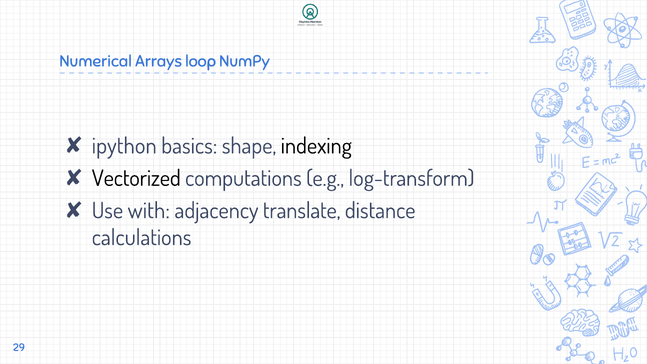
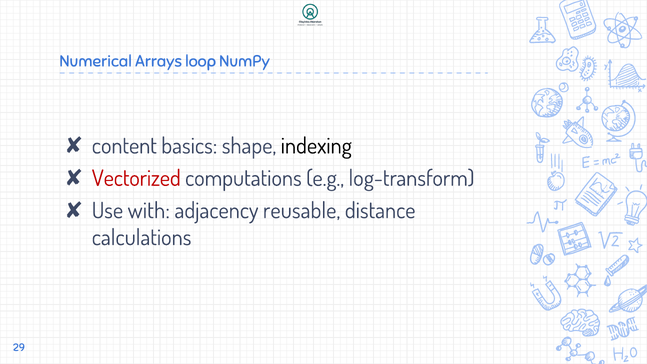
ipython: ipython -> content (124, 146)
Vectorized colour: black -> red (136, 178)
translate: translate -> reusable (302, 211)
